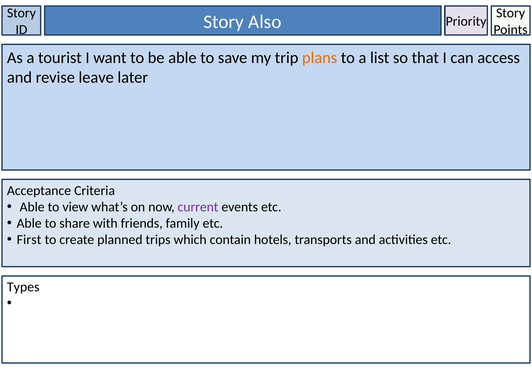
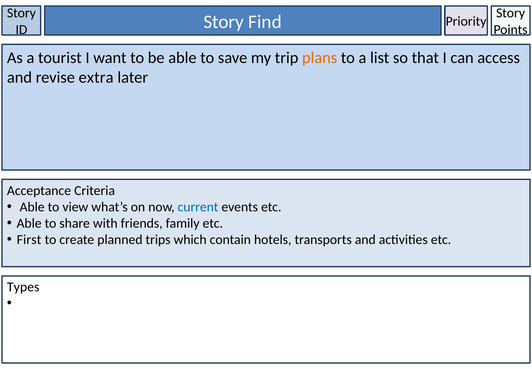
Also: Also -> Find (265, 22)
leave: leave -> extra (96, 77)
current colour: purple -> blue (198, 207)
